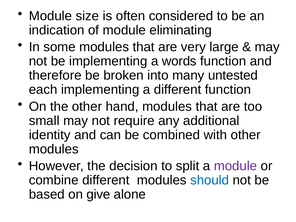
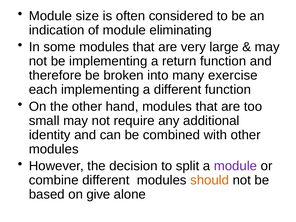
words: words -> return (179, 61)
untested: untested -> exercise (233, 75)
should colour: blue -> orange (210, 180)
